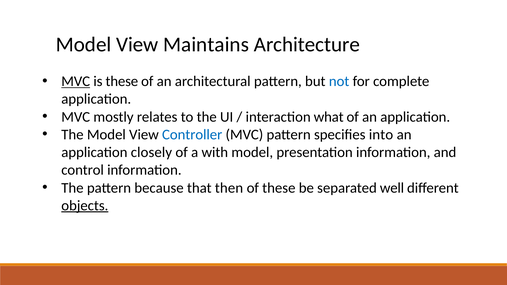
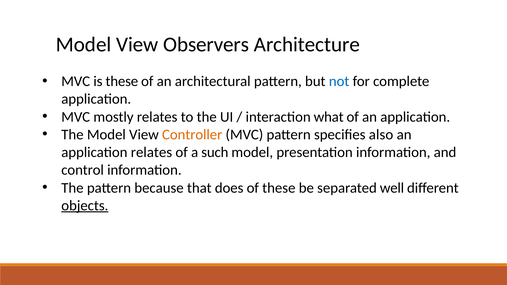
Maintains: Maintains -> Observers (206, 44)
MVC underline: present -> none (76, 81)
Controller colour: blue -> orange (192, 135)
into: into -> also (381, 135)
application closely: closely -> relates (151, 152)
with: with -> such (215, 152)
then: then -> does (229, 188)
